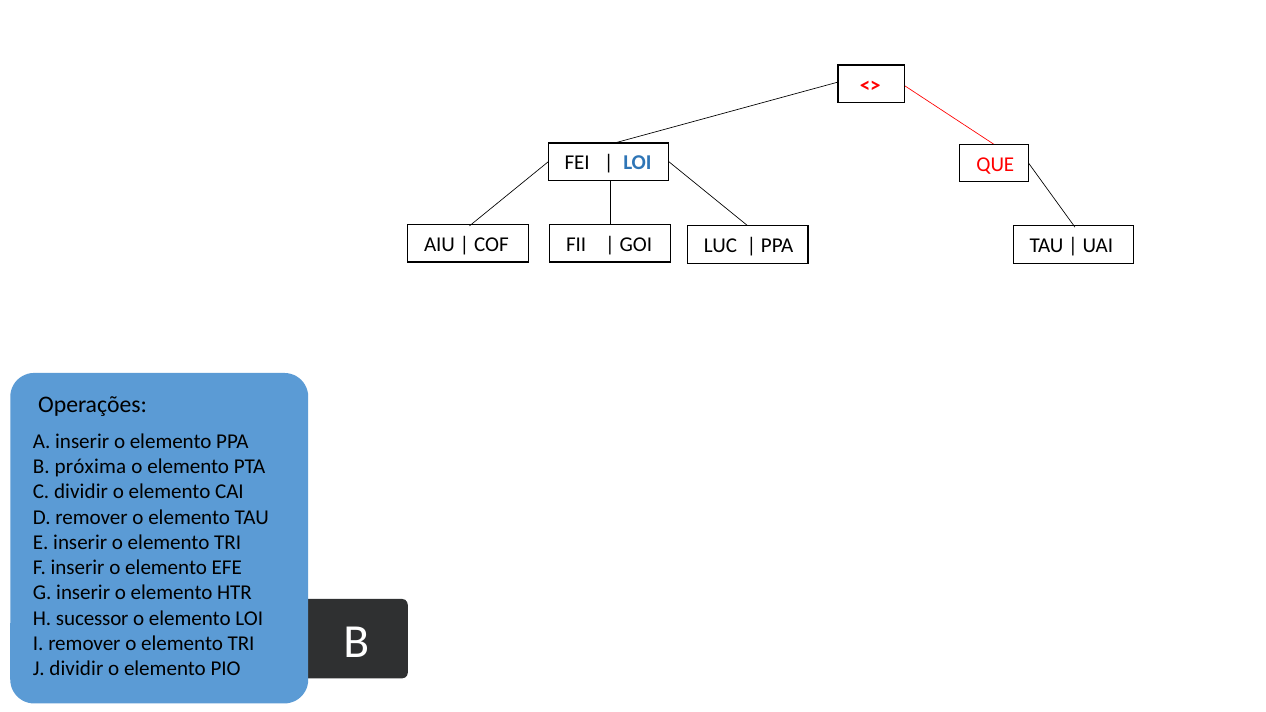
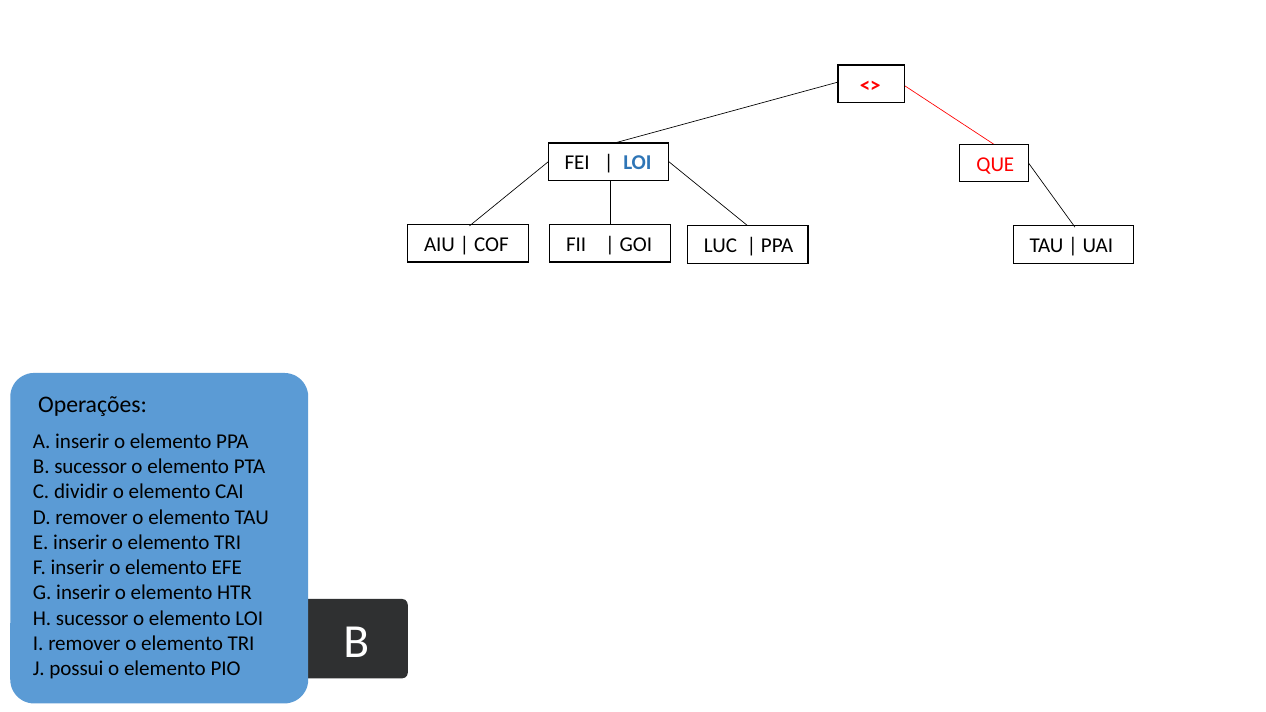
B próxima: próxima -> sucessor (91, 467)
J dividir: dividir -> possui (76, 669)
